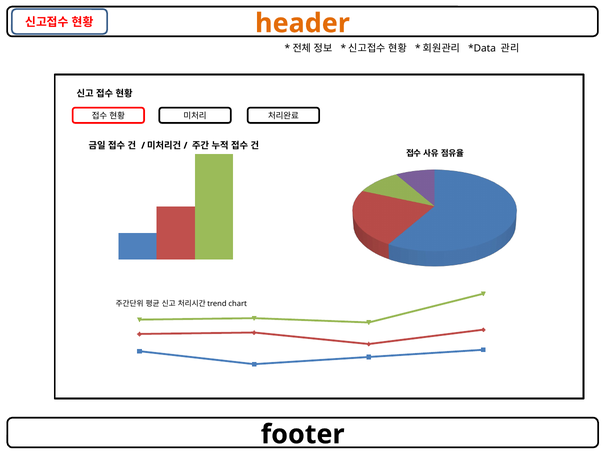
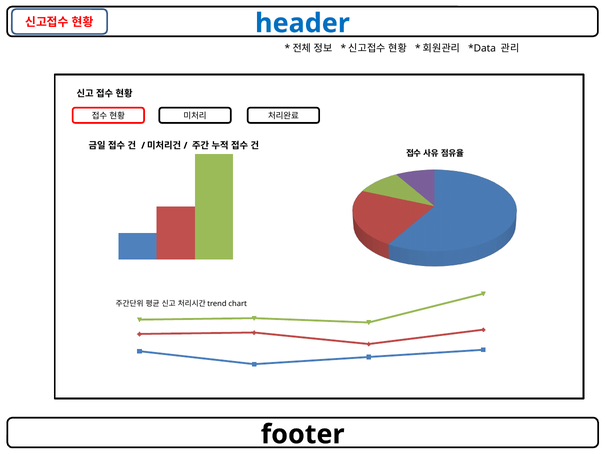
header colour: orange -> blue (302, 23)
